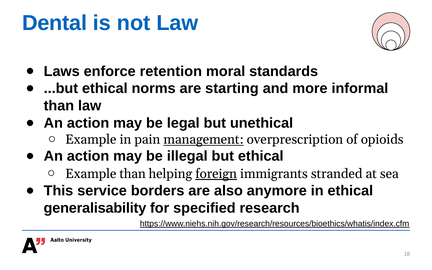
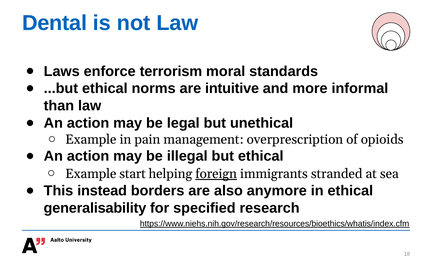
retention: retention -> terrorism (171, 71)
starting: starting -> intuitive (232, 89)
management underline: present -> none (203, 140)
Example than: than -> start (133, 174)
service: service -> instead (102, 191)
